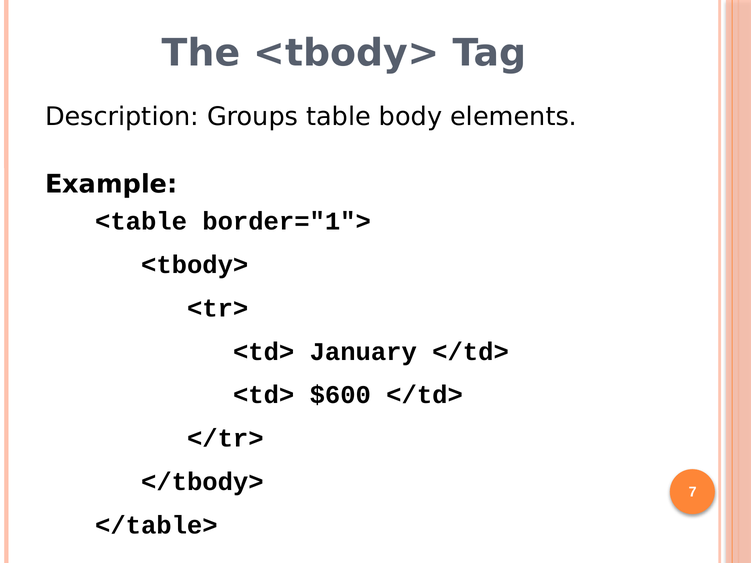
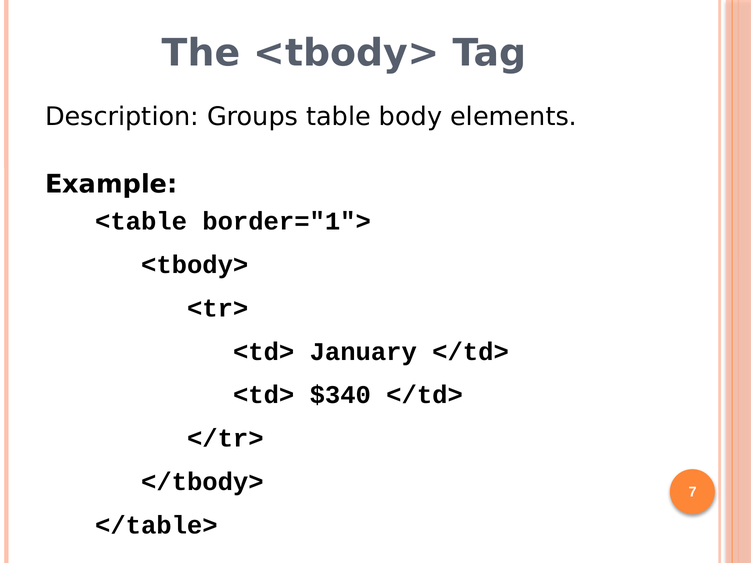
$600: $600 -> $340 (340, 395)
